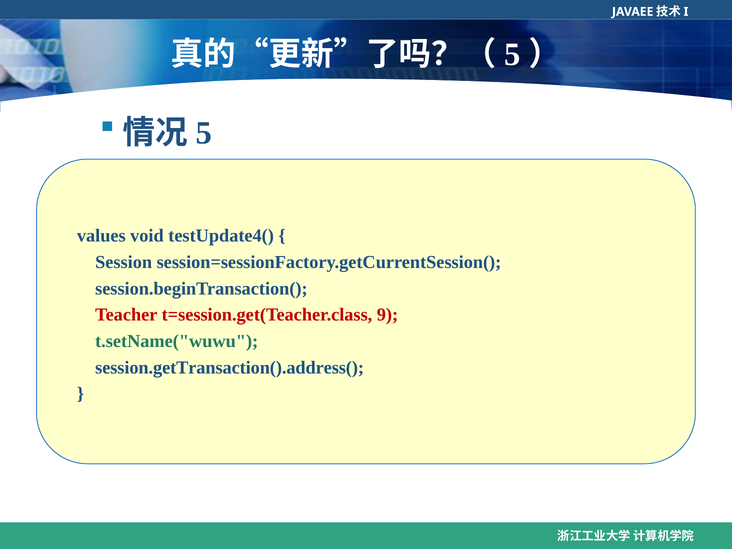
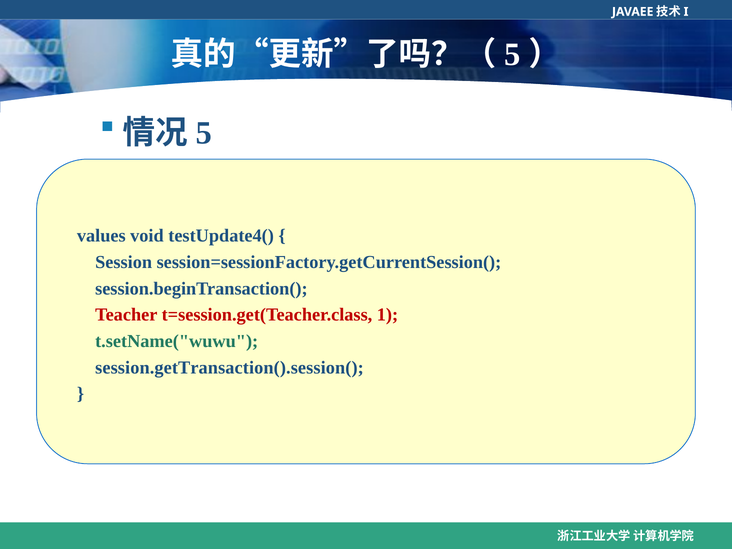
9: 9 -> 1 (388, 315)
session.getTransaction().address(: session.getTransaction().address( -> session.getTransaction().session( (230, 368)
